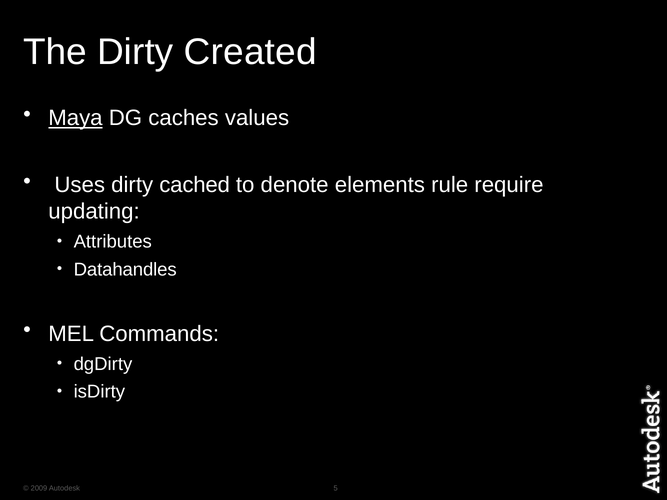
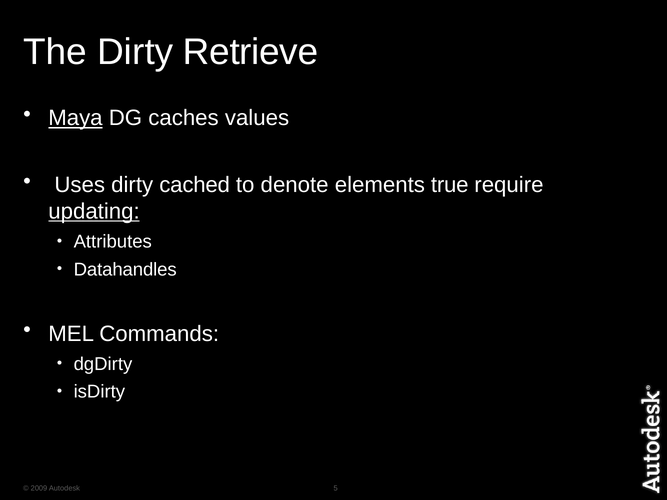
Created: Created -> Retrieve (251, 52)
rule: rule -> true (450, 185)
updating underline: none -> present (94, 212)
